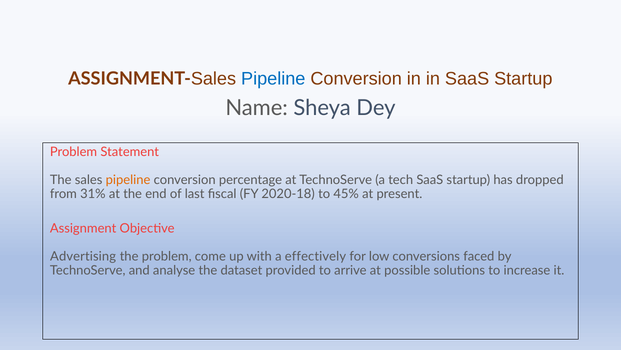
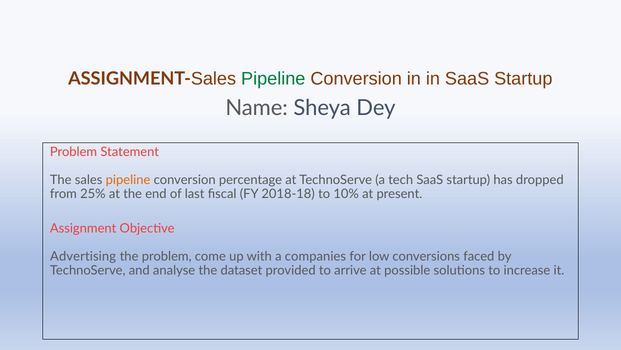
Pipeline colour: blue -> green (273, 79)
31%: 31% -> 25% (93, 194)
2020-18: 2020-18 -> 2018-18 (288, 194)
45%: 45% -> 10% (346, 194)
effectively: effectively -> companies (315, 256)
